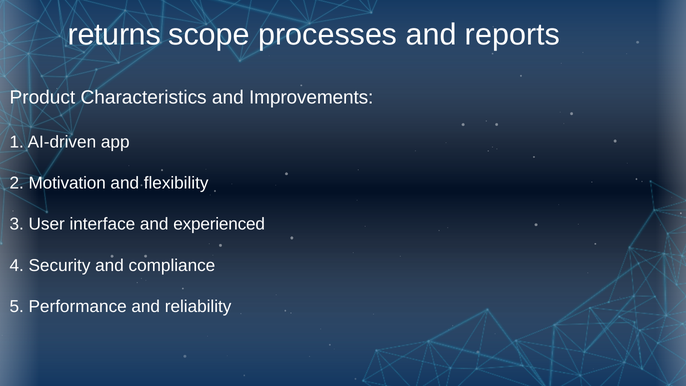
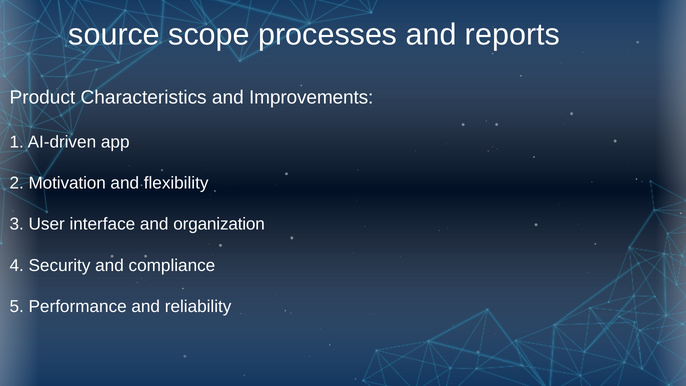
returns: returns -> source (114, 35)
experienced: experienced -> organization (219, 224)
